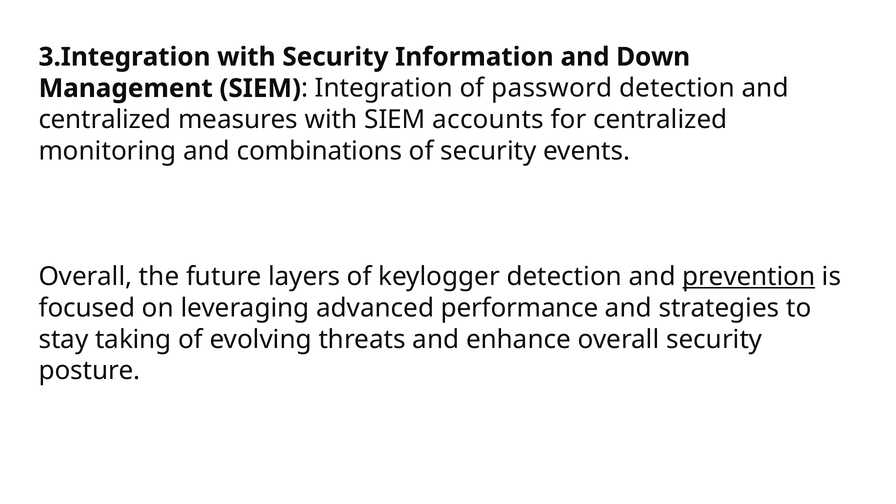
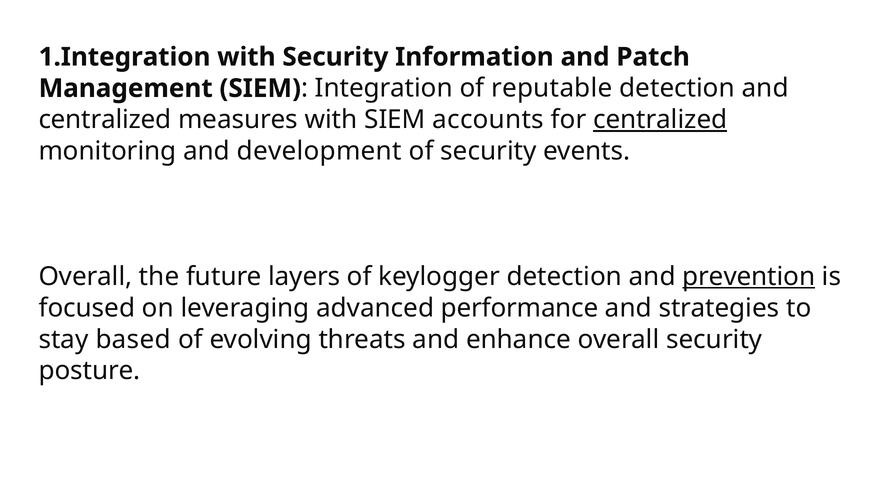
3.Integration: 3.Integration -> 1.Integration (125, 57)
Down: Down -> Patch (653, 57)
password: password -> reputable (552, 88)
centralized underline: none -> present (660, 120)
combinations: combinations -> development (319, 151)
taking: taking -> based (133, 339)
